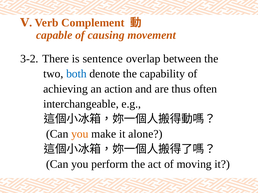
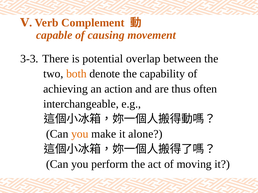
3-2: 3-2 -> 3-3 (29, 59)
sentence: sentence -> potential (103, 59)
both colour: blue -> orange (76, 74)
